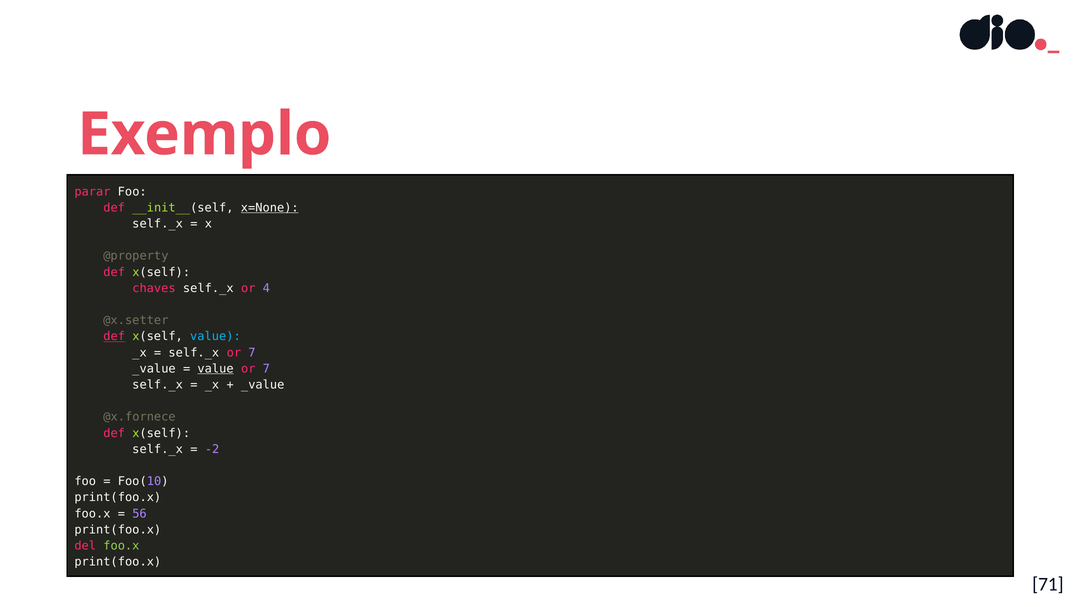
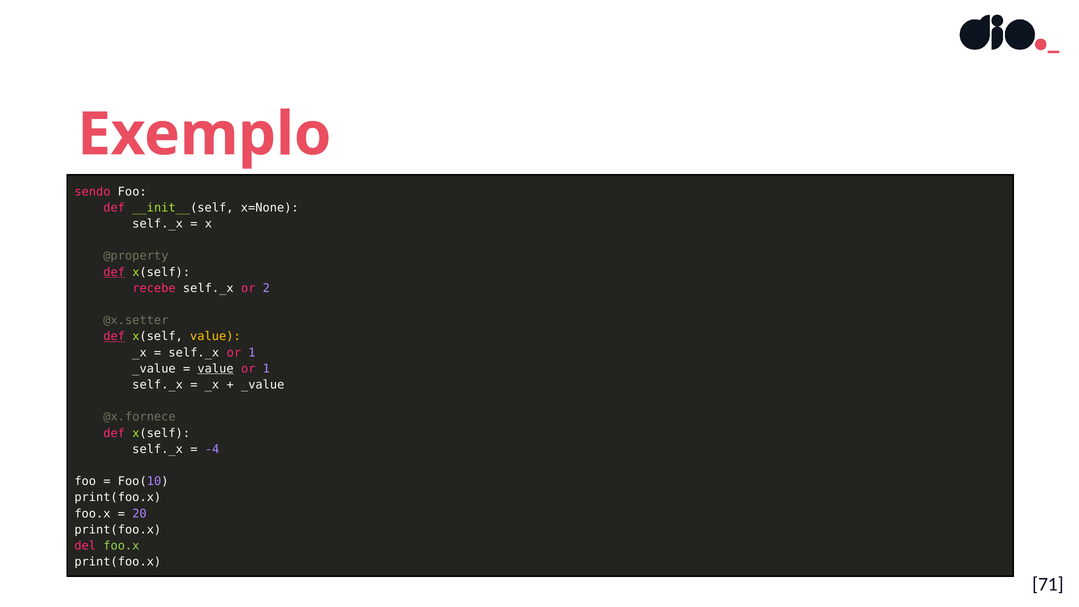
parar: parar -> sendo (92, 192)
x=None underline: present -> none (270, 208)
def underline: none -> present (114, 272)
chaves: chaves -> recebe (154, 288)
4: 4 -> 2 (266, 288)
value colour: light blue -> yellow (215, 336)
7: 7 -> 1 (252, 353)
7: 7 -> 1 (266, 369)
-2: -2 -> -4 (212, 449)
56: 56 -> 20 (139, 514)
